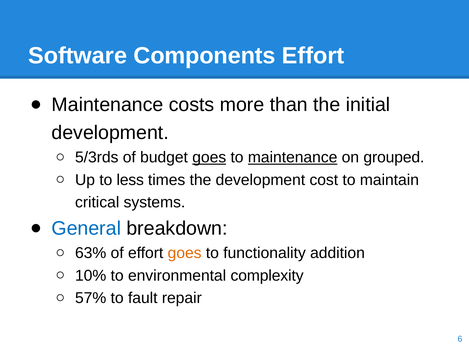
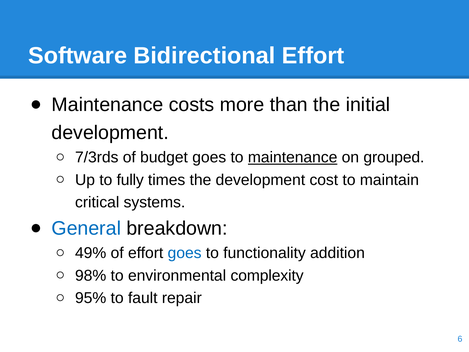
Components: Components -> Bidirectional (204, 56)
5/3rds: 5/3rds -> 7/3rds (97, 157)
goes underline: present -> none (209, 157)
less: less -> fully (130, 180)
63%: 63% -> 49% (91, 253)
goes colour: orange -> blue (185, 253)
10%: 10% -> 98% (91, 275)
57%: 57% -> 95% (91, 298)
